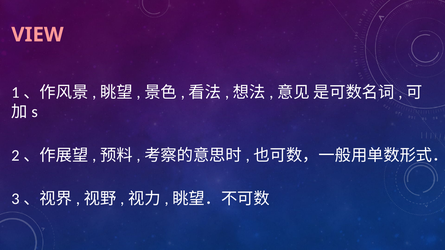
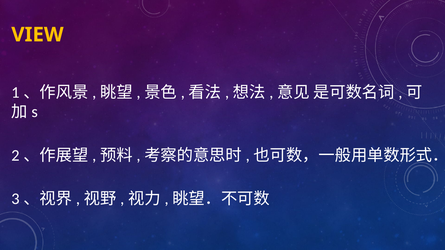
VIEW colour: pink -> yellow (37, 35)
